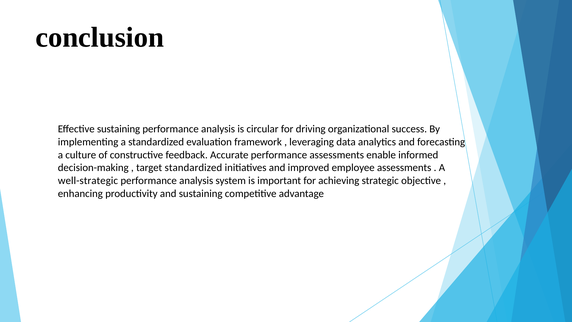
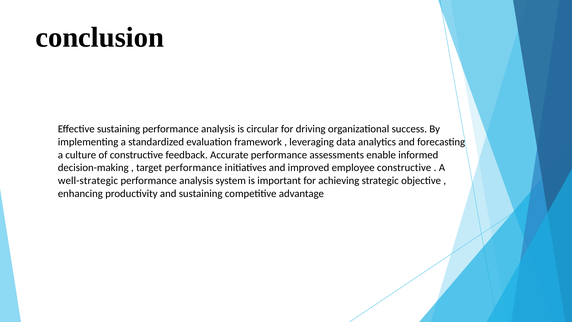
target standardized: standardized -> performance (193, 168)
employee assessments: assessments -> constructive (404, 168)
